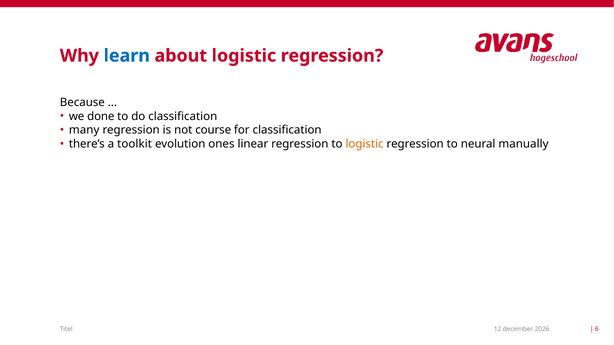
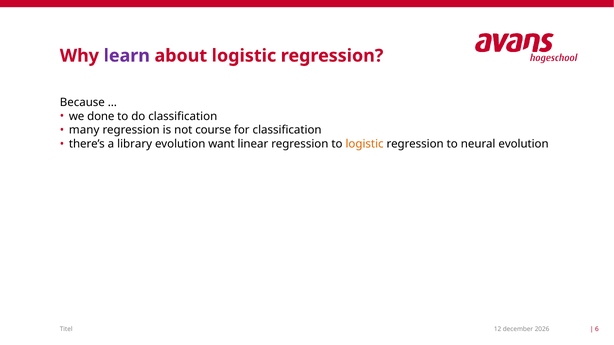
learn colour: blue -> purple (127, 56)
toolkit: toolkit -> library (135, 144)
ones: ones -> want (222, 144)
neural manually: manually -> evolution (524, 144)
